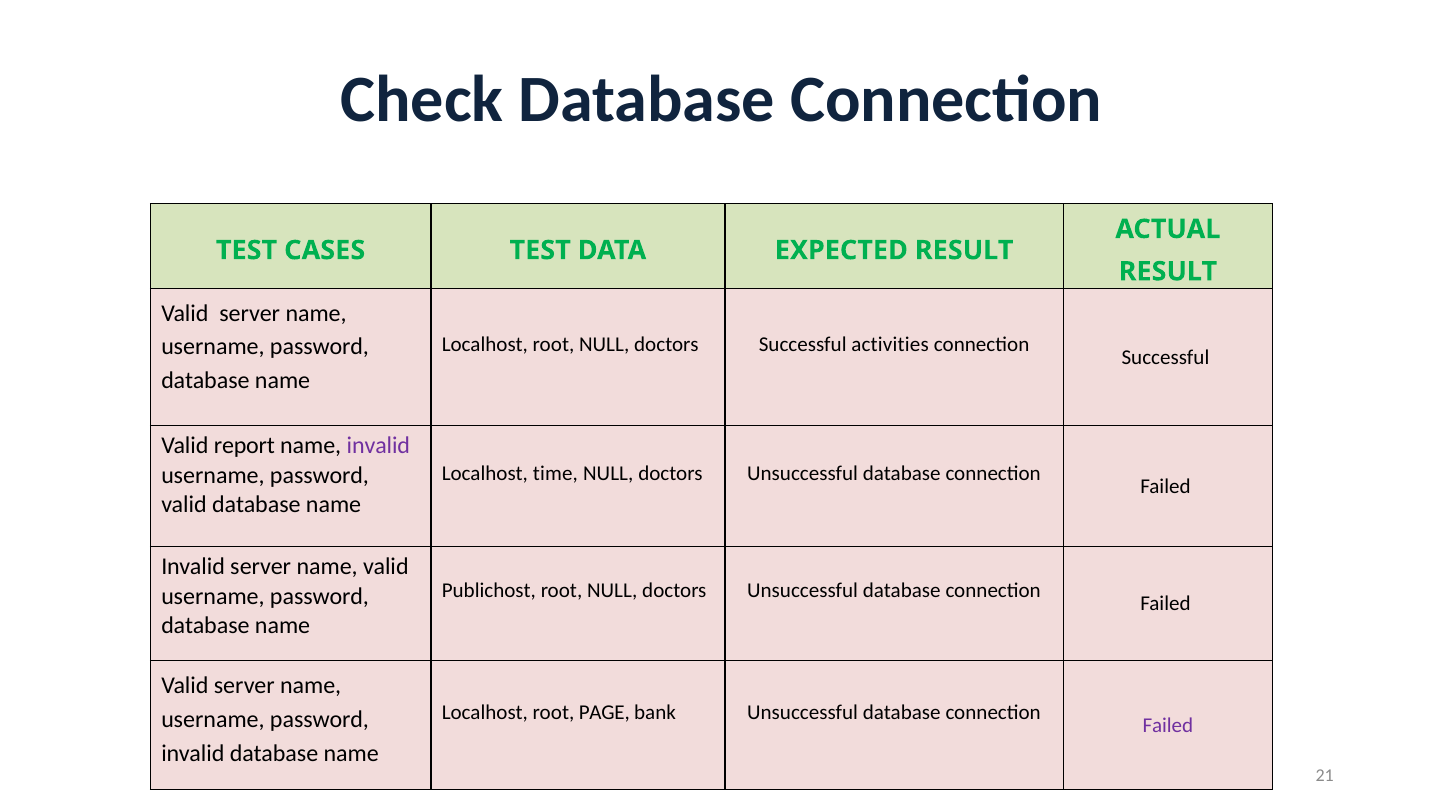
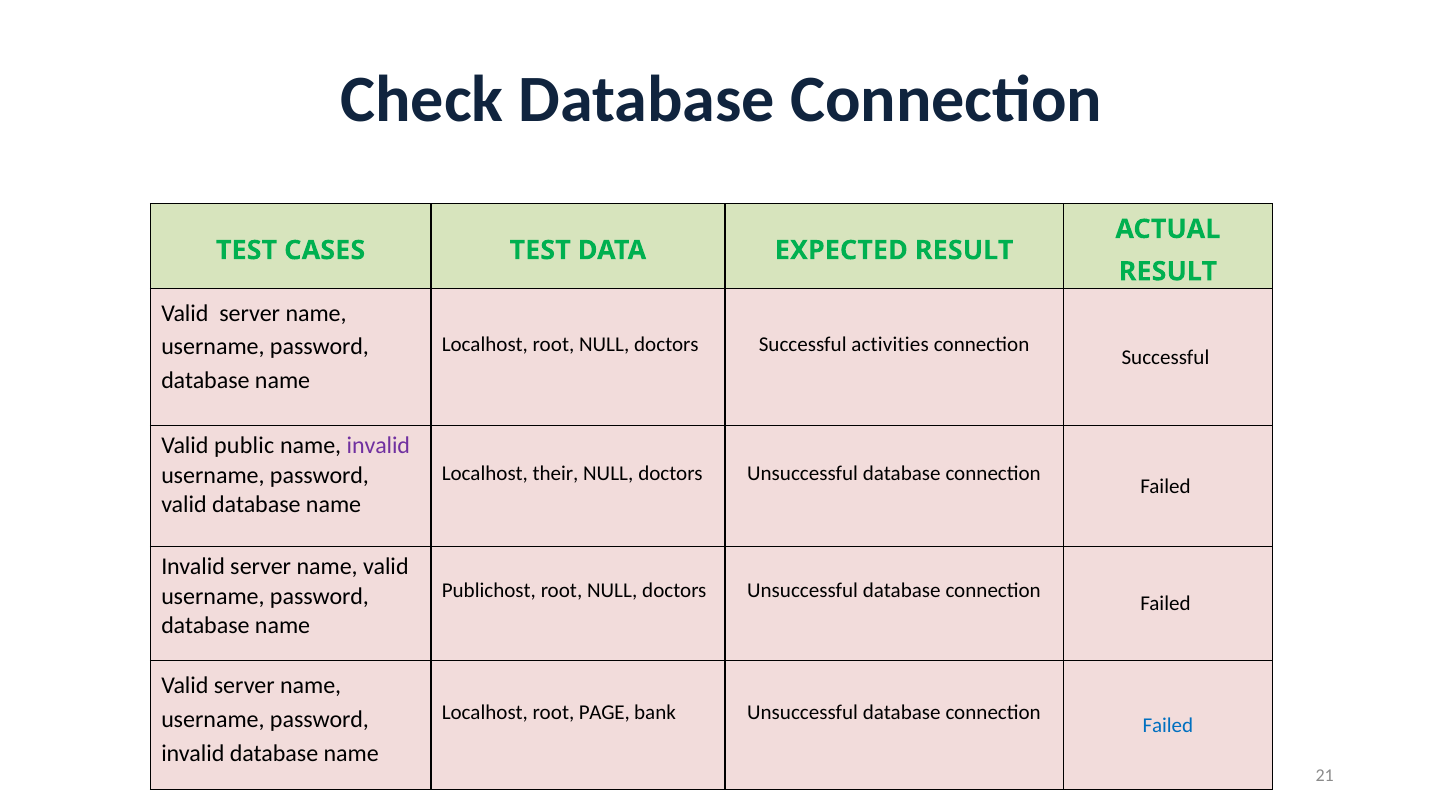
report: report -> public (244, 446)
time: time -> their (556, 473)
Failed colour: purple -> blue (1168, 726)
